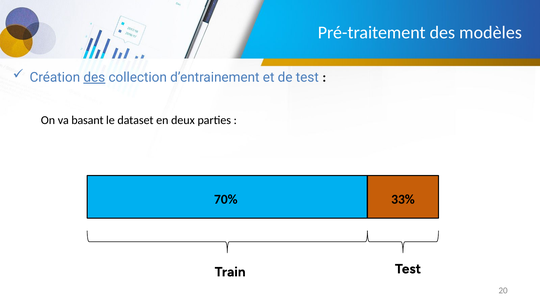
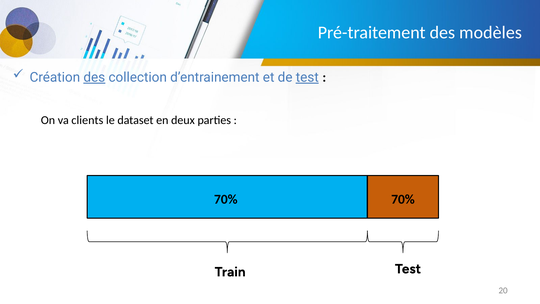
test underline: none -> present (307, 77)
basant: basant -> clients (87, 120)
70% 33%: 33% -> 70% (403, 199)
